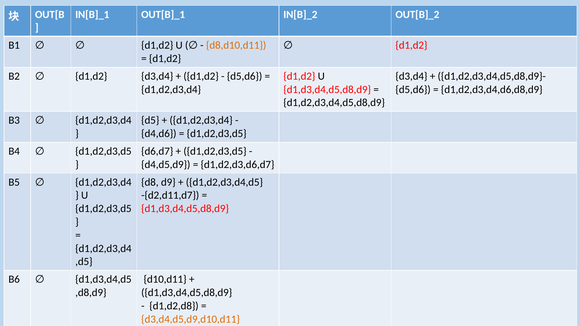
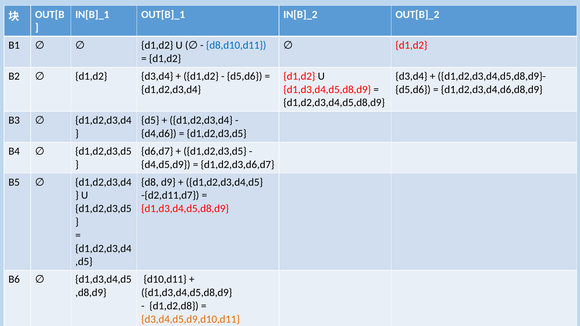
d8,d10,d11 colour: orange -> blue (236, 45)
